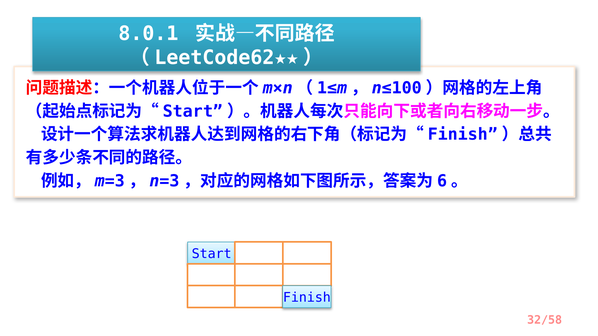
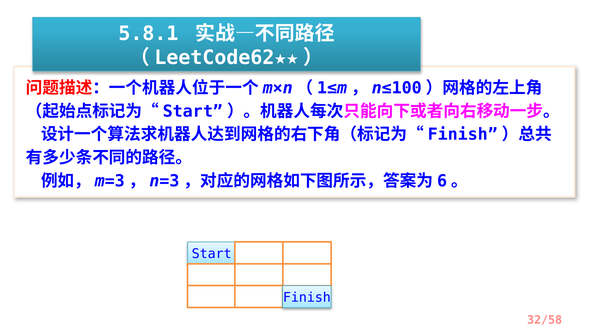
8.0.1: 8.0.1 -> 5.8.1 (148, 34)
